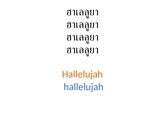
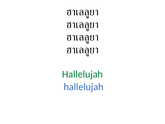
Hallelujah colour: orange -> green (82, 74)
